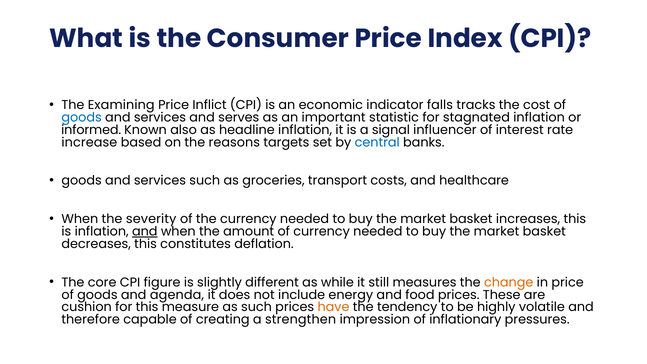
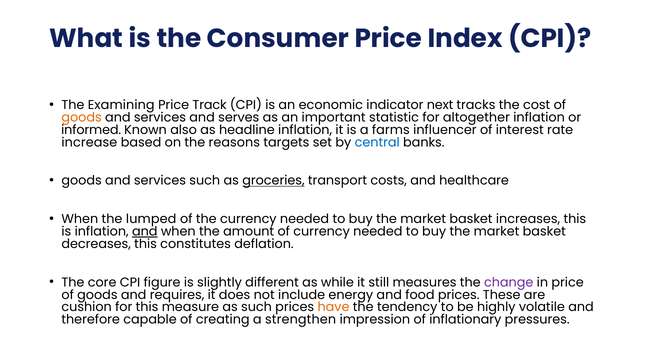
Inflict: Inflict -> Track (210, 105)
falls: falls -> next (440, 105)
goods colour: blue -> orange (82, 117)
stagnated: stagnated -> altogether (476, 117)
signal: signal -> farms (391, 130)
groceries underline: none -> present (273, 181)
severity: severity -> lumped (151, 219)
change colour: orange -> purple (509, 282)
agenda: agenda -> requires (177, 295)
